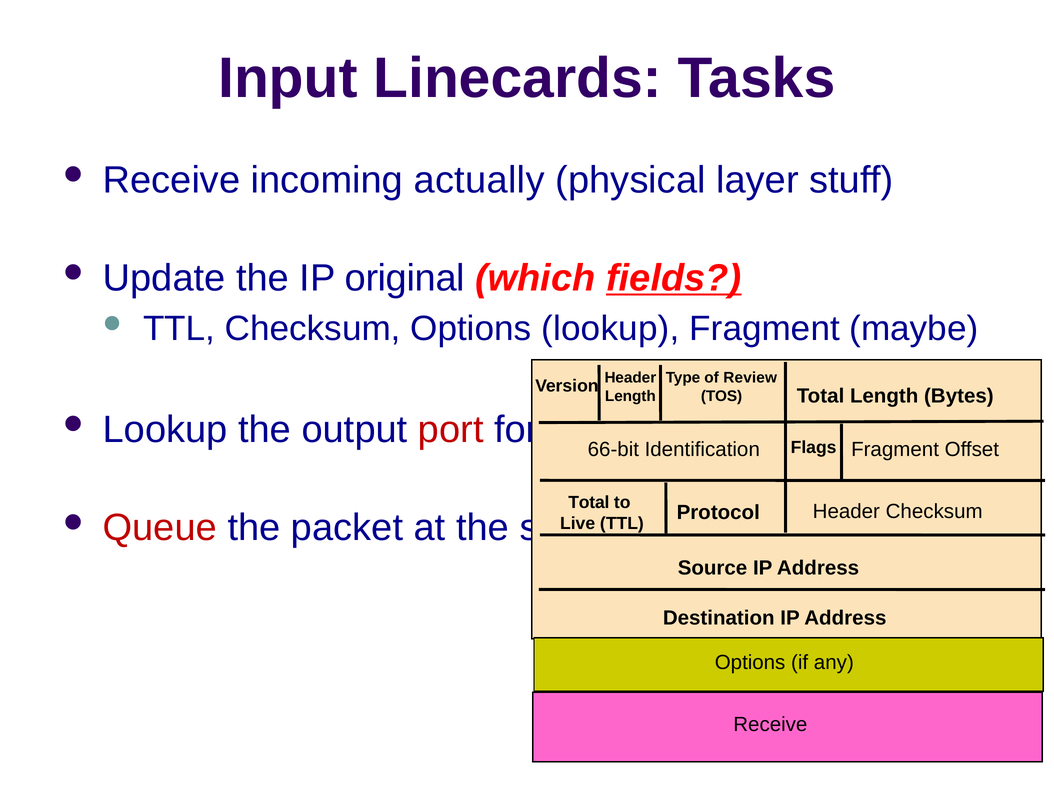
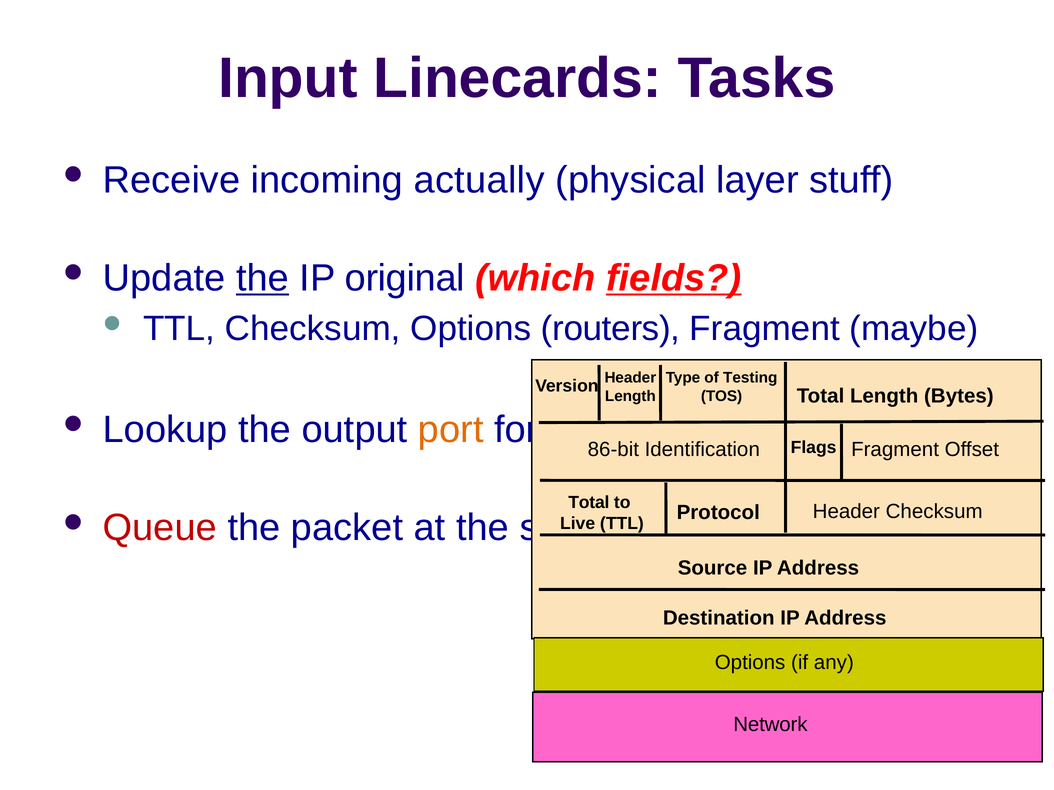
the underline: none -> present (263, 278)
Options lookup: lookup -> routers (611, 329)
Review: Review -> Testing (750, 378)
port colour: red -> orange (451, 430)
66-bit: 66-bit -> 86-bit (613, 450)
Receive: Receive -> Network (770, 725)
